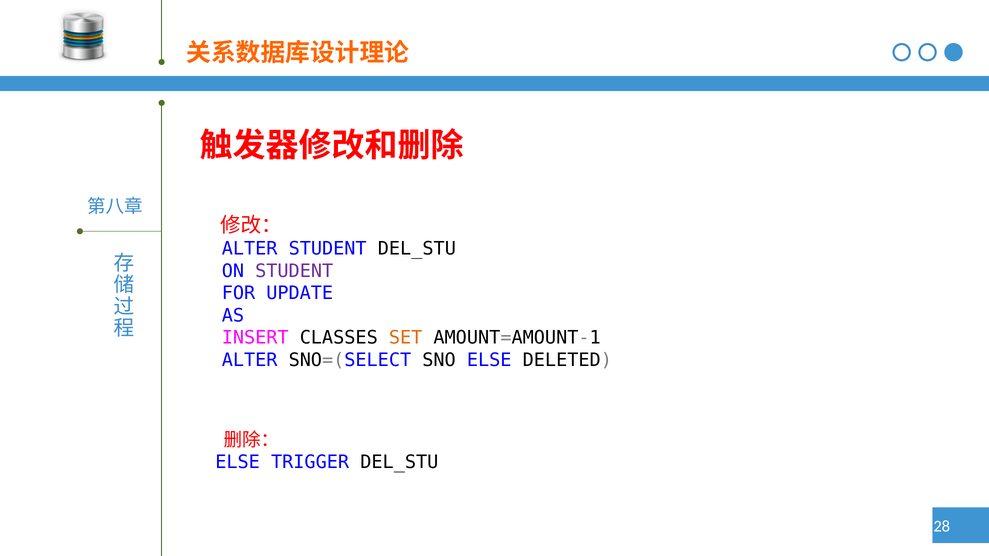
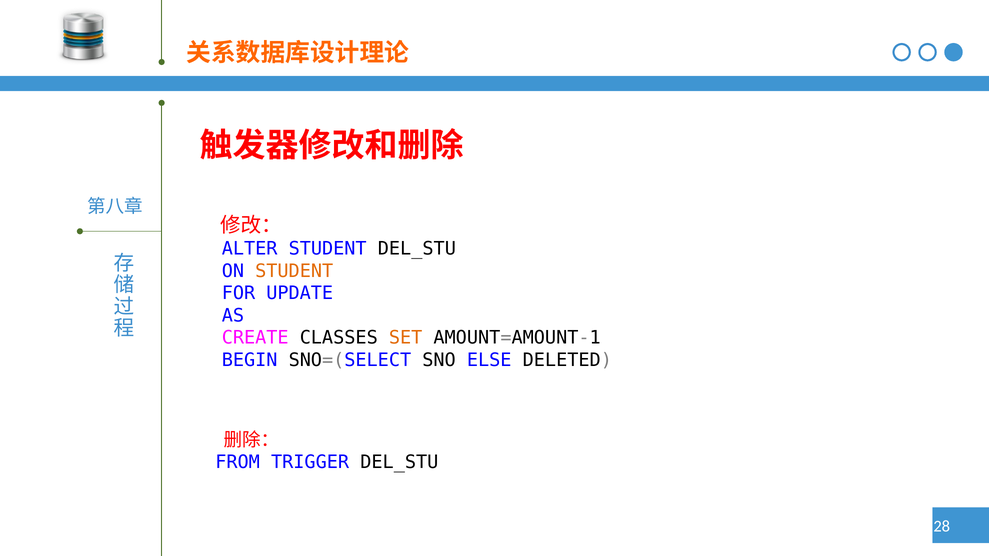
STUDENT colour: purple -> orange (294, 271)
INSERT: INSERT -> CREATE (255, 338)
ALTER: ALTER -> BEGIN (250, 360)
ELSE: ELSE -> FROM (238, 462)
